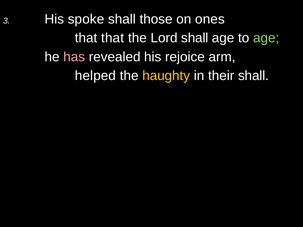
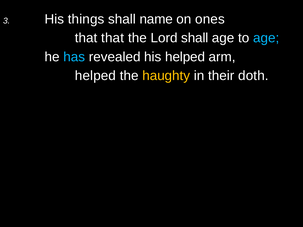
spoke: spoke -> things (86, 19)
those: those -> name (156, 19)
age colour: light green -> light blue (266, 38)
has colour: pink -> light blue (74, 57)
his rejoice: rejoice -> helped (185, 57)
their shall: shall -> doth (253, 76)
